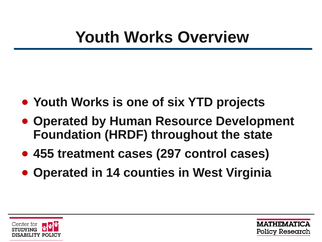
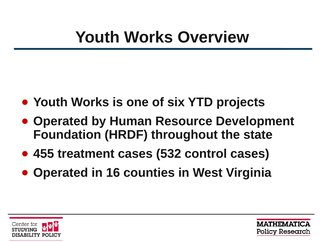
297: 297 -> 532 (169, 153)
14: 14 -> 16 (113, 172)
